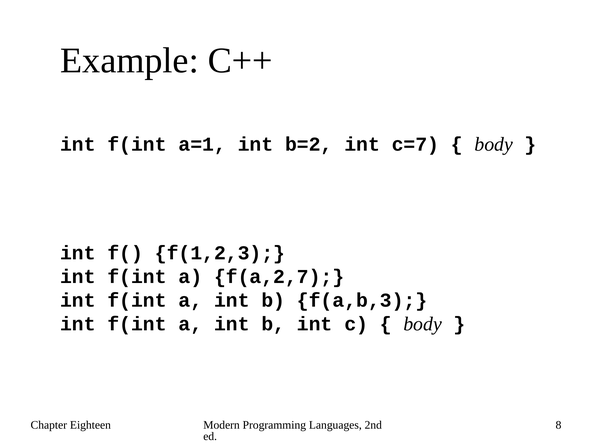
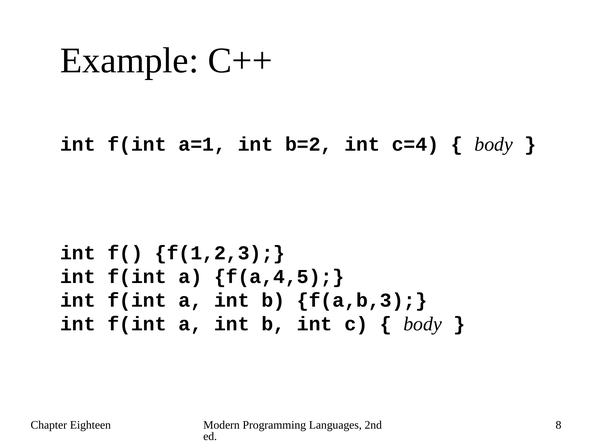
c=7: c=7 -> c=4 (415, 144)
f(a,2,7: f(a,2,7 -> f(a,4,5 (279, 277)
